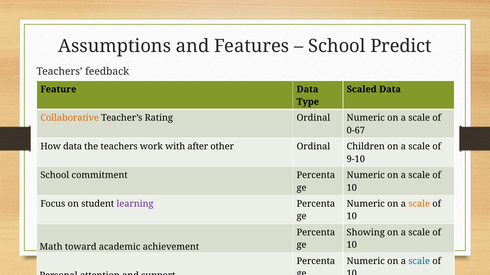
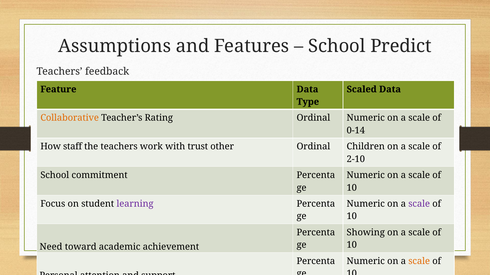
0-67: 0-67 -> 0-14 (356, 131)
How data: data -> staff (73, 147)
with after: after -> trust (198, 147)
9-10: 9-10 -> 2-10 (356, 159)
scale colour: orange -> purple (419, 204)
Math: Math -> Need (51, 247)
scale colour: blue -> orange (419, 262)
